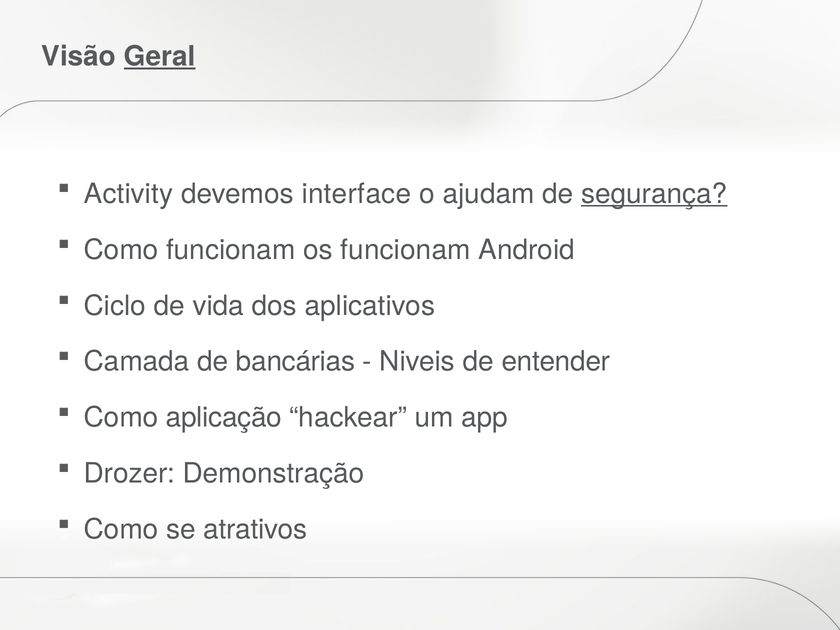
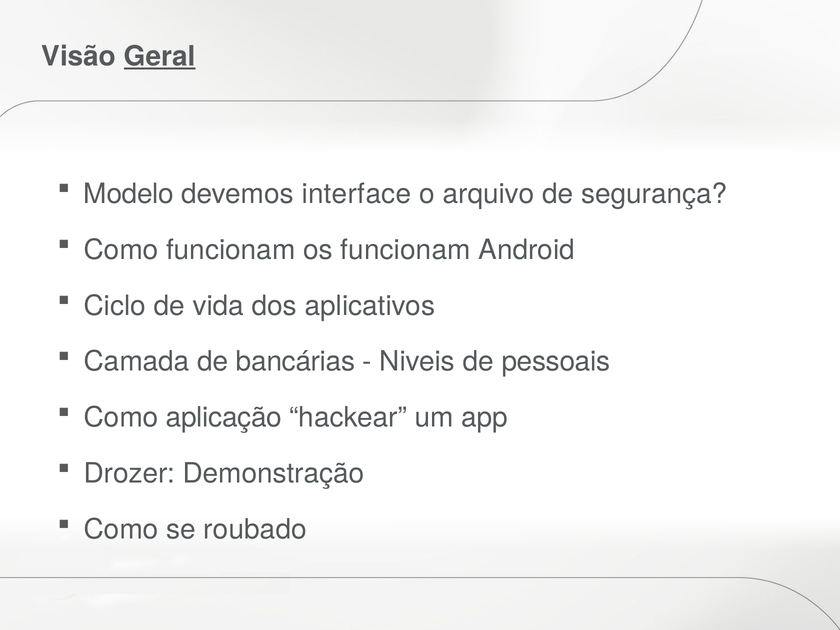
Activity: Activity -> Modelo (129, 194)
ajudam: ajudam -> arquivo (489, 194)
segurança underline: present -> none (654, 194)
entender: entender -> pessoais (556, 362)
atrativos: atrativos -> roubado (255, 530)
